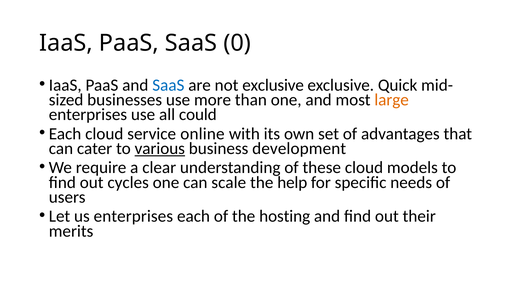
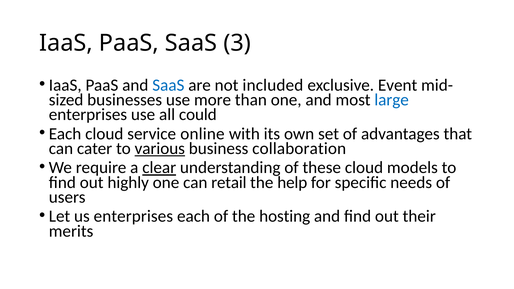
0: 0 -> 3 (237, 43)
not exclusive: exclusive -> included (273, 85)
Quick: Quick -> Event (398, 85)
large colour: orange -> blue (392, 100)
development: development -> collaboration (299, 149)
clear underline: none -> present (159, 168)
cycles: cycles -> highly (128, 183)
scale: scale -> retail (229, 183)
